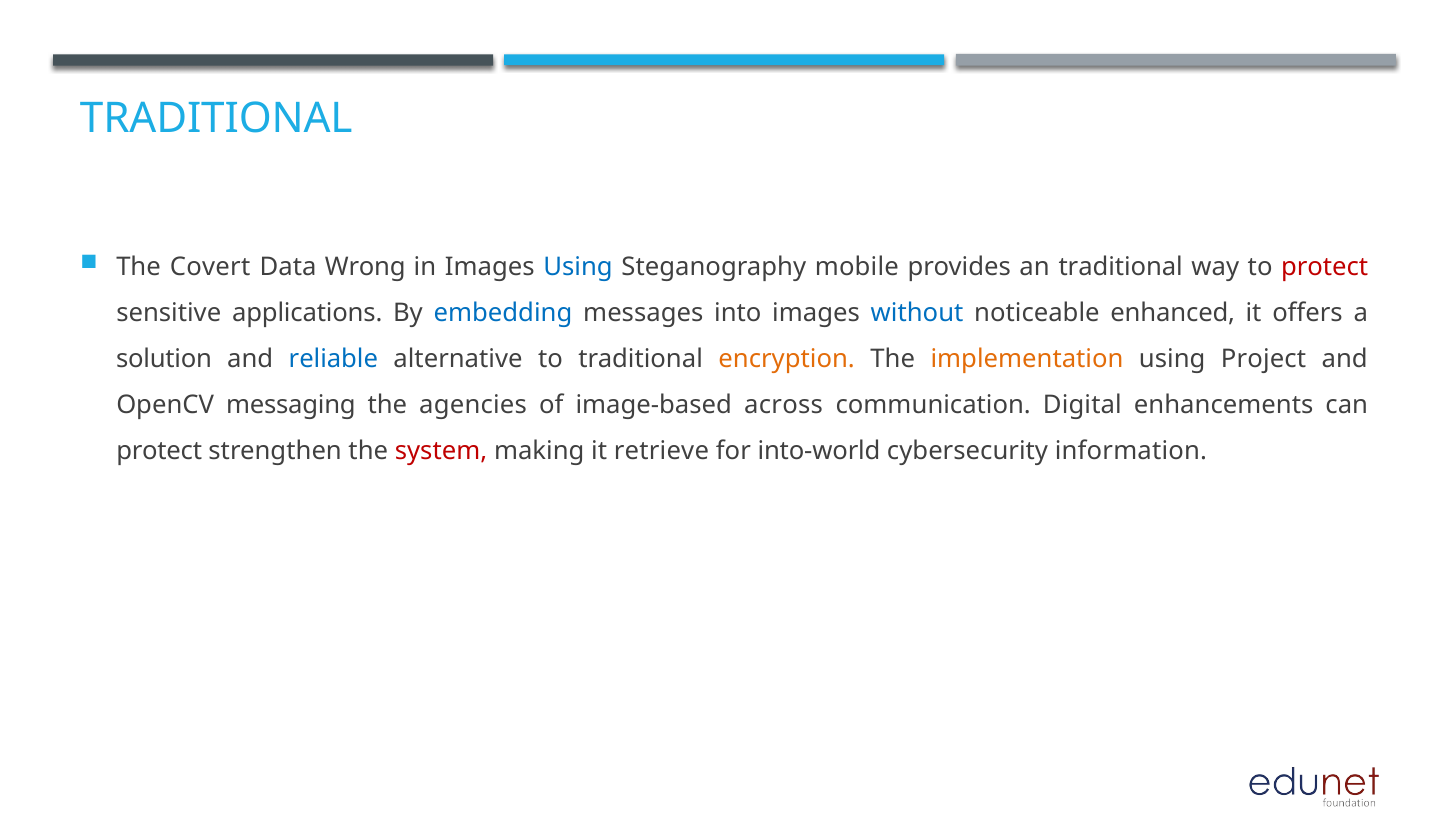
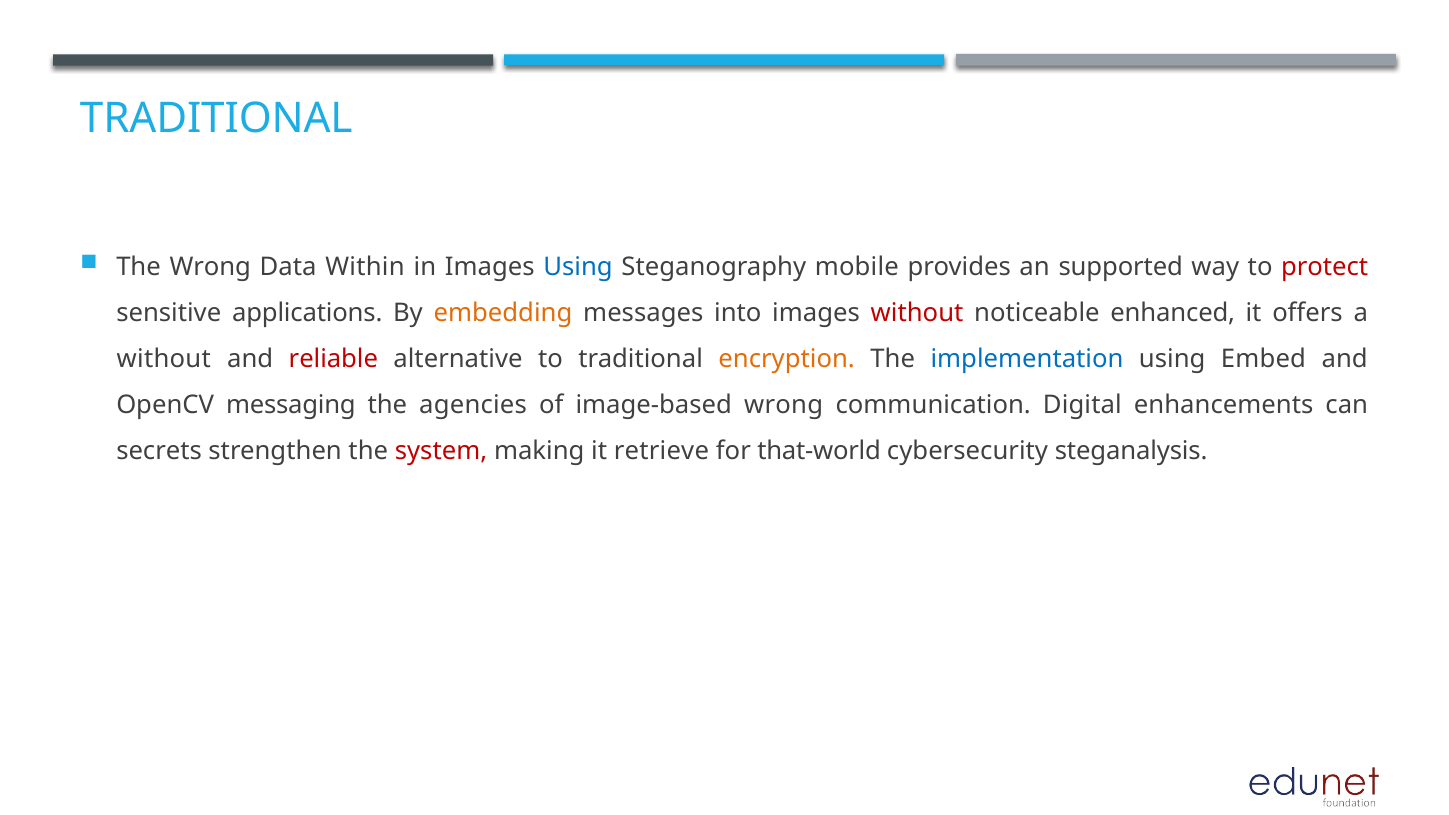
The Covert: Covert -> Wrong (210, 267)
Wrong: Wrong -> Within (365, 267)
an traditional: traditional -> supported (1121, 267)
embedding colour: blue -> orange (503, 313)
without colour: blue -> red (917, 313)
solution: solution -> without (164, 359)
reliable colour: blue -> red (333, 359)
implementation colour: orange -> blue (1027, 359)
Project: Project -> Embed (1264, 359)
image-based across: across -> wrong (784, 405)
protect: protect -> secrets (159, 452)
into-world: into-world -> that-world (819, 452)
information: information -> steganalysis (1131, 452)
